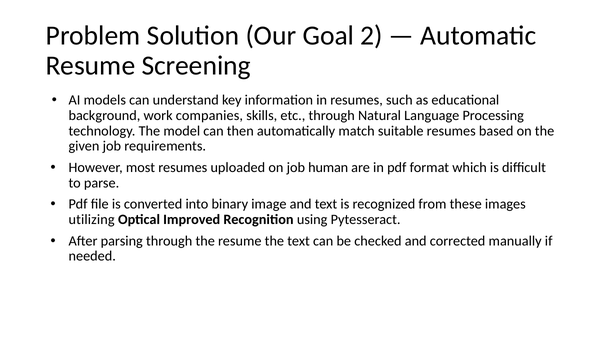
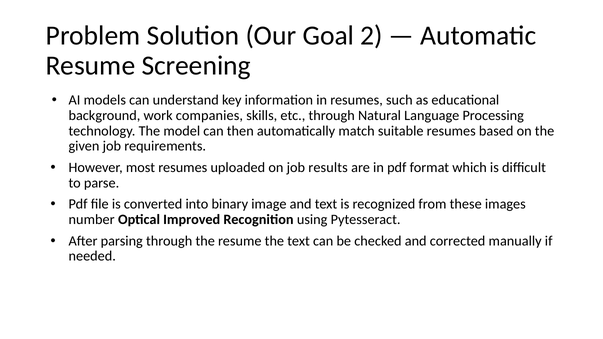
human: human -> results (328, 168)
utilizing: utilizing -> number (92, 220)
